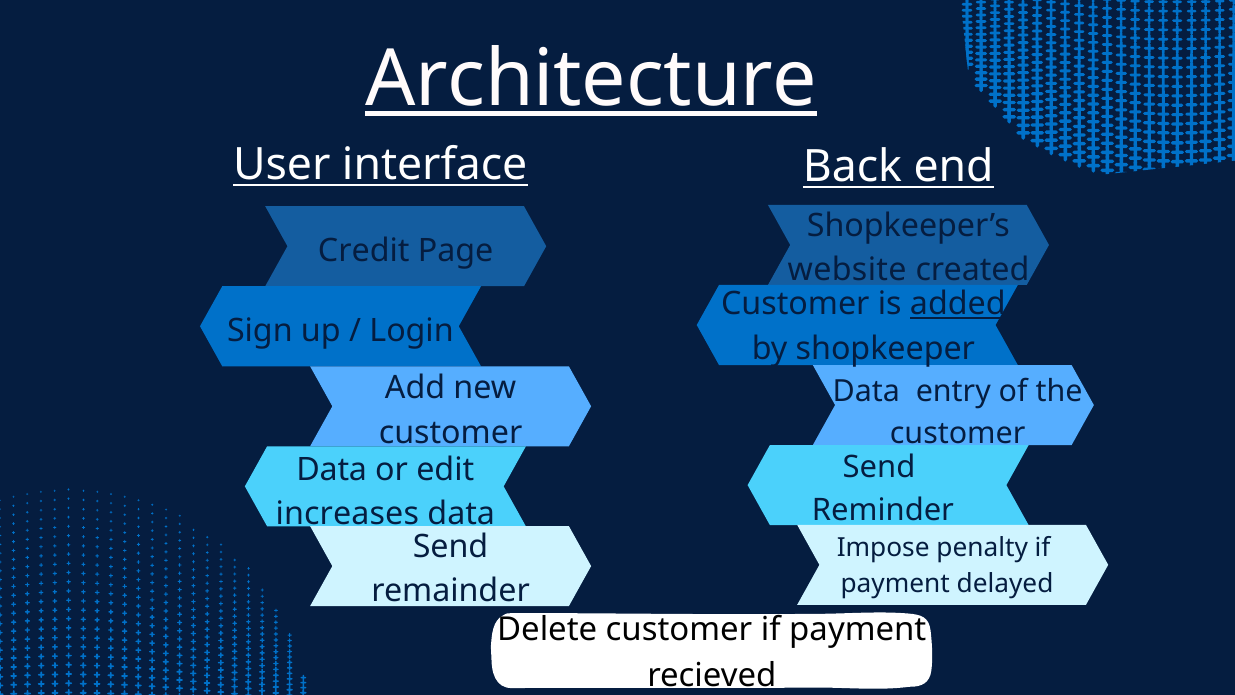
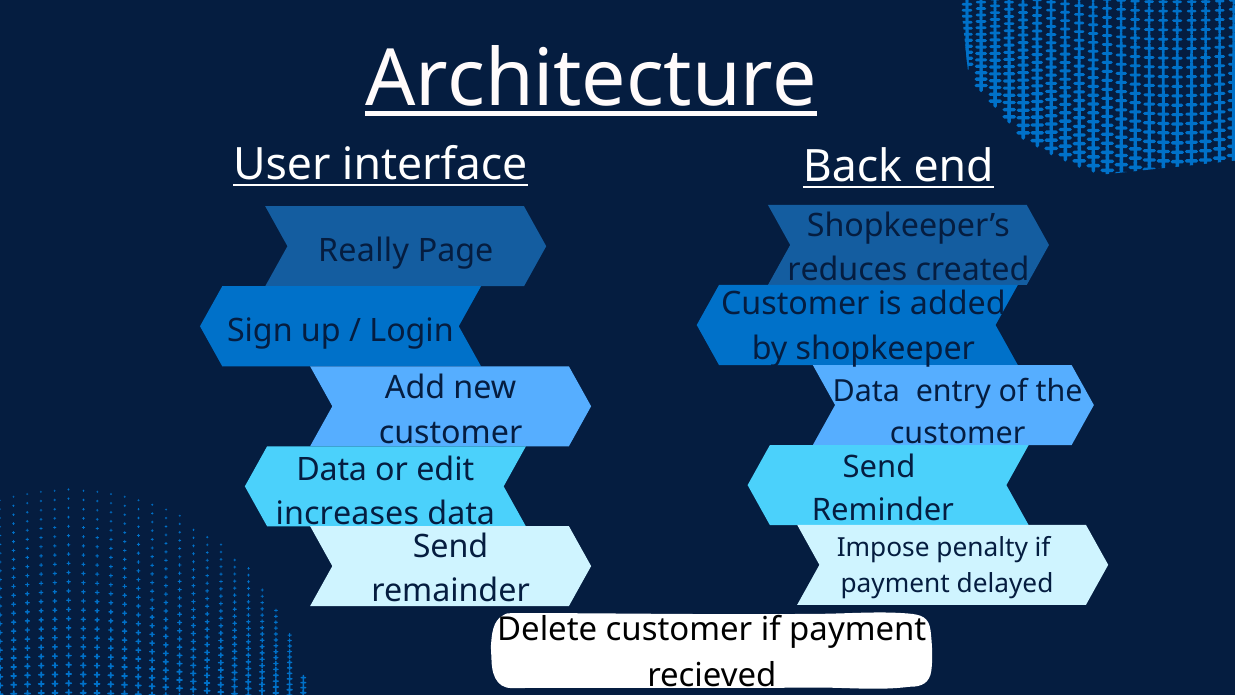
Credit: Credit -> Really (364, 250)
website: website -> reduces (847, 270)
added underline: present -> none (958, 304)
